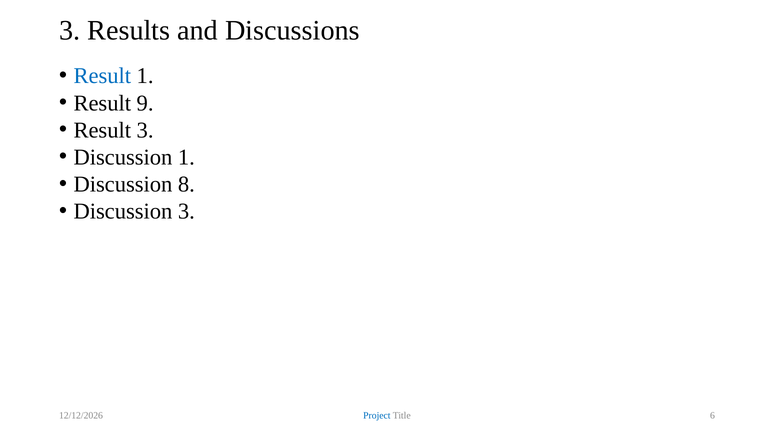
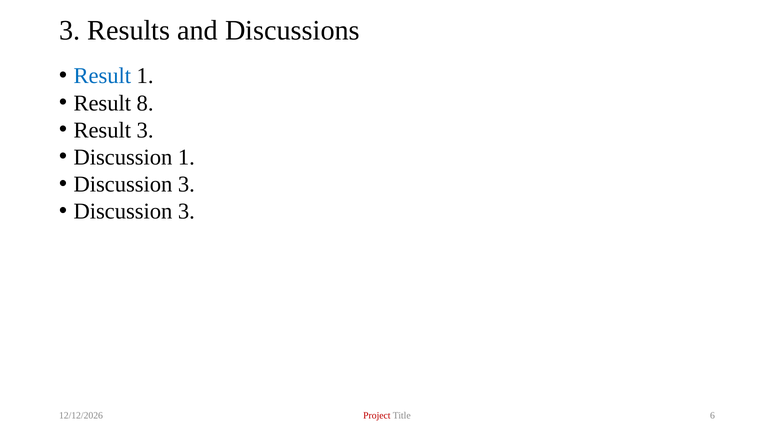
9: 9 -> 8 (145, 103)
8: 8 -> 3 (186, 185)
Project colour: blue -> red (377, 416)
